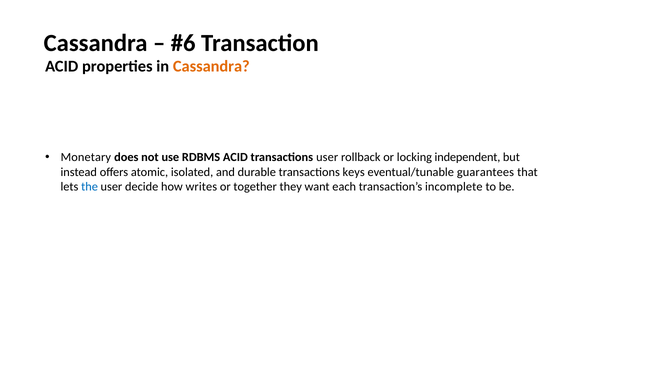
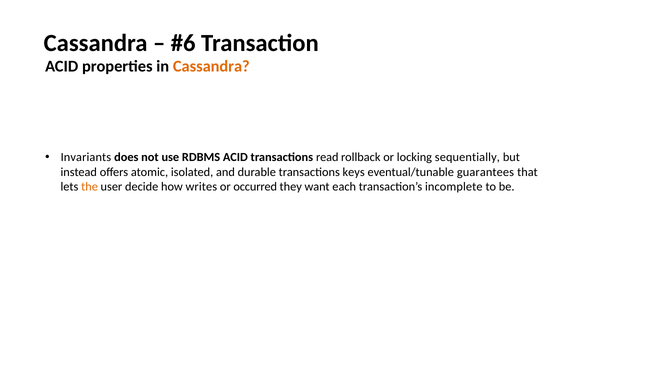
Monetary: Monetary -> Invariants (86, 157)
transactions user: user -> read (327, 157)
independent: independent -> sequentially (467, 157)
the colour: blue -> orange (90, 187)
together: together -> occurred (255, 187)
